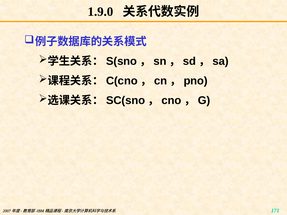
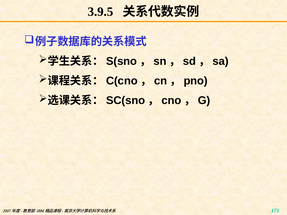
1.9.0: 1.9.0 -> 3.9.5 (100, 12)
